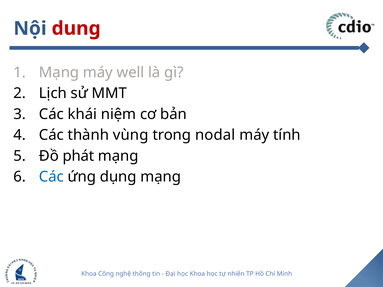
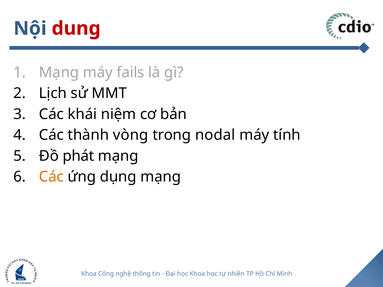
well: well -> fails (130, 73)
vùng: vùng -> vòng (131, 135)
Các colour: blue -> orange (51, 177)
